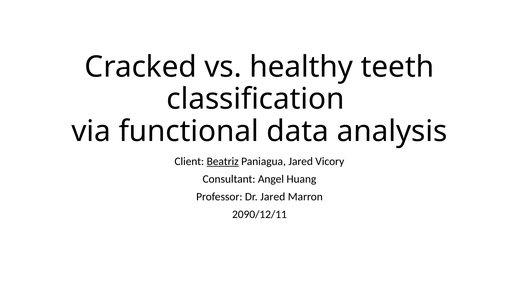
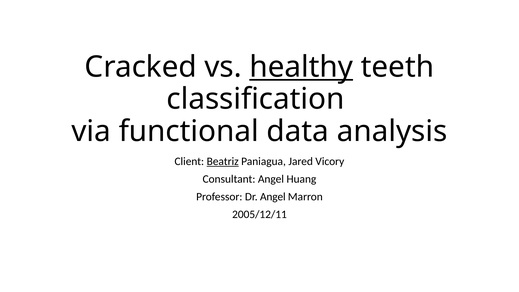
healthy underline: none -> present (301, 67)
Dr Jared: Jared -> Angel (273, 197)
2090/12/11: 2090/12/11 -> 2005/12/11 (259, 214)
